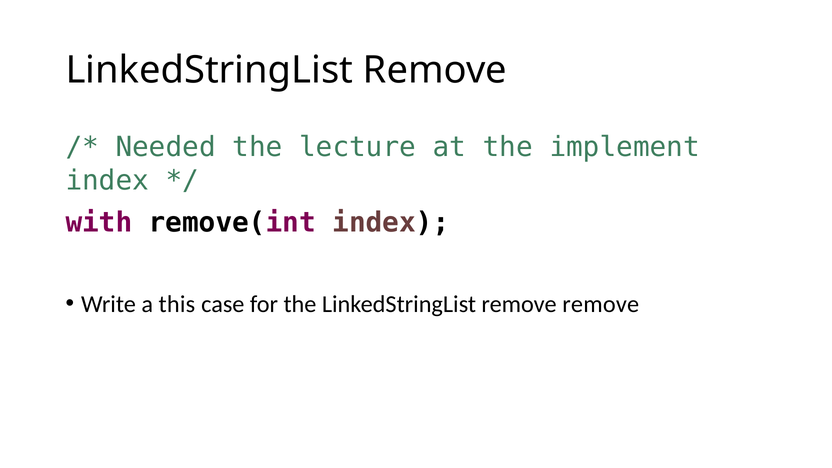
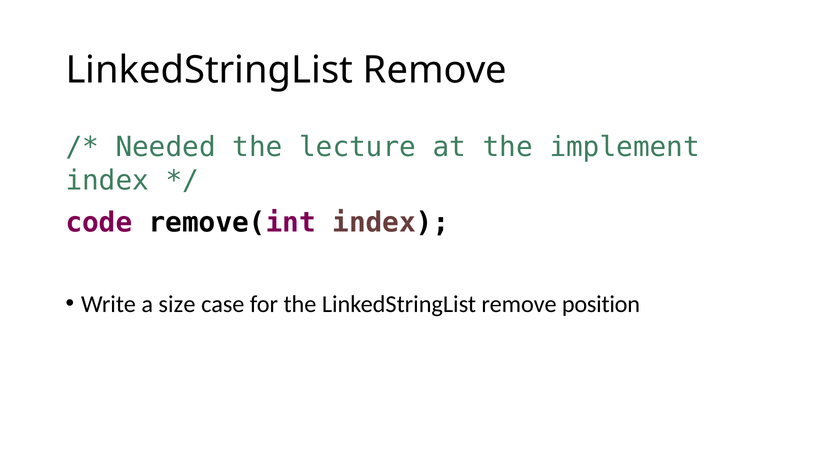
with: with -> code (99, 223)
this: this -> size (177, 304)
remove remove: remove -> position (601, 304)
